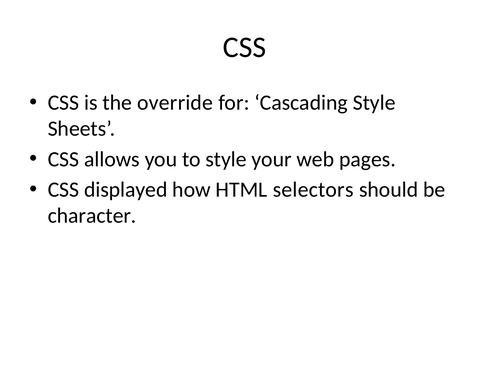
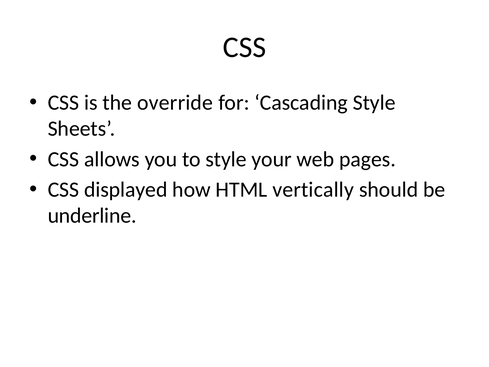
selectors: selectors -> vertically (313, 190)
character: character -> underline (92, 216)
